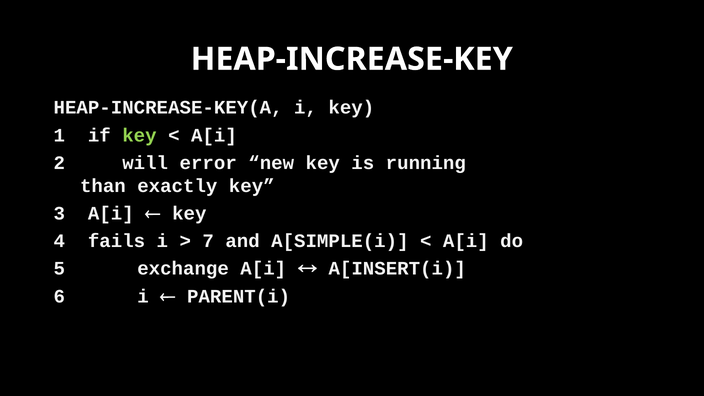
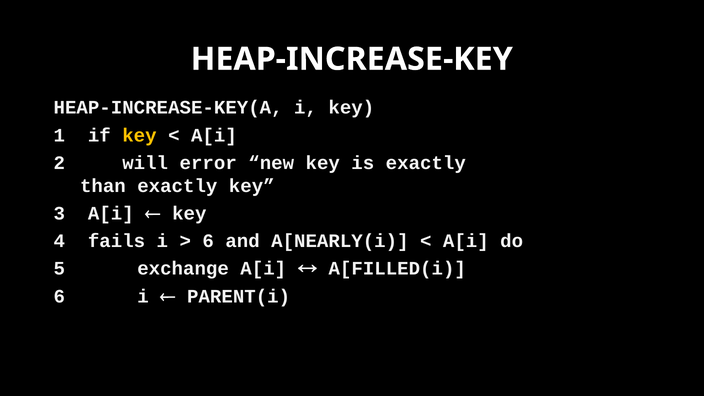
key colour: light green -> yellow (139, 135)
is running: running -> exactly (426, 163)
7: 7 -> 6 (208, 241)
A[SIMPLE(i: A[SIMPLE(i -> A[NEARLY(i (340, 241)
A[INSERT(i: A[INSERT(i -> A[FILLED(i (397, 269)
